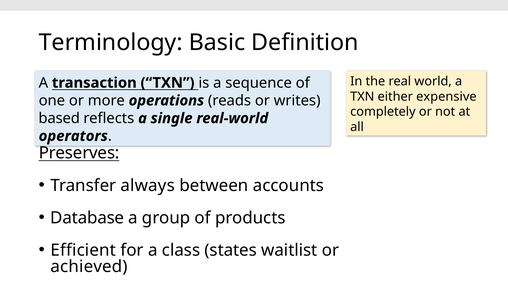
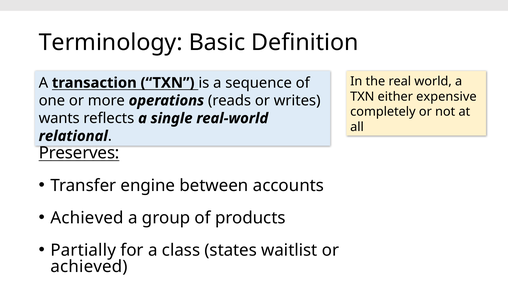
based: based -> wants (59, 119)
operators: operators -> relational (73, 136)
always: always -> engine (148, 186)
Database: Database -> Achieved (87, 218)
Efficient: Efficient -> Partially (83, 251)
